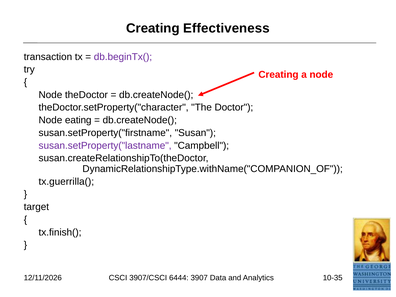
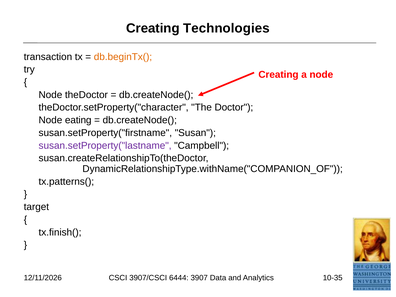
Effectiveness: Effectiveness -> Technologies (226, 28)
db.beginTx( colour: purple -> orange (123, 57)
tx.guerrilla(: tx.guerrilla( -> tx.patterns( (66, 182)
